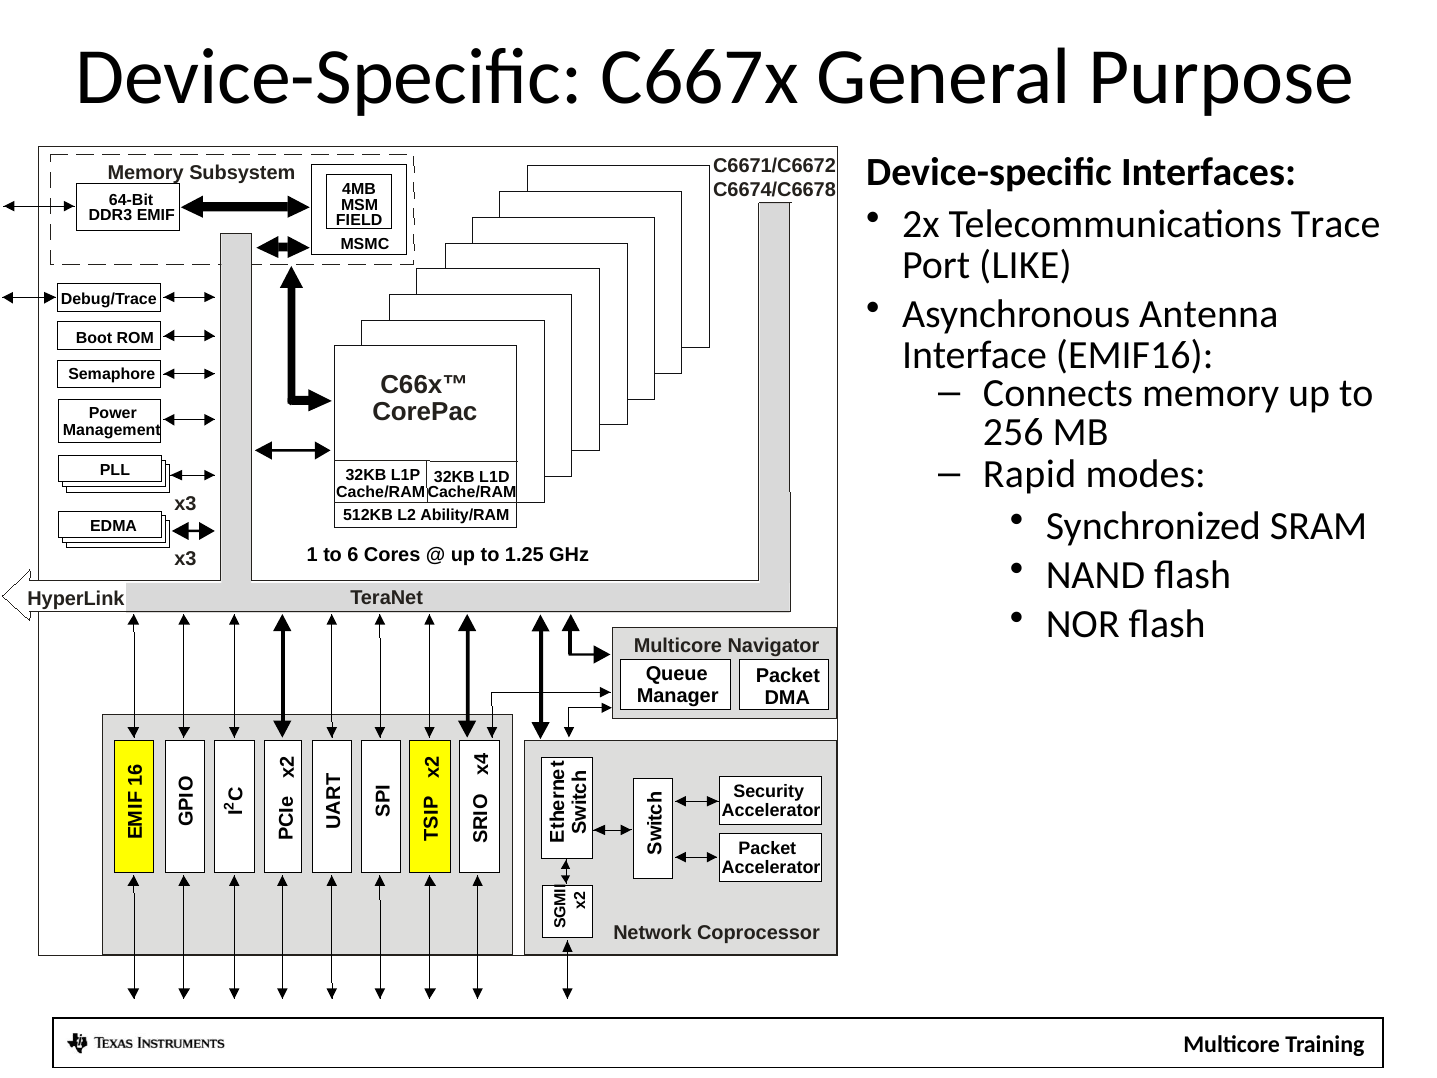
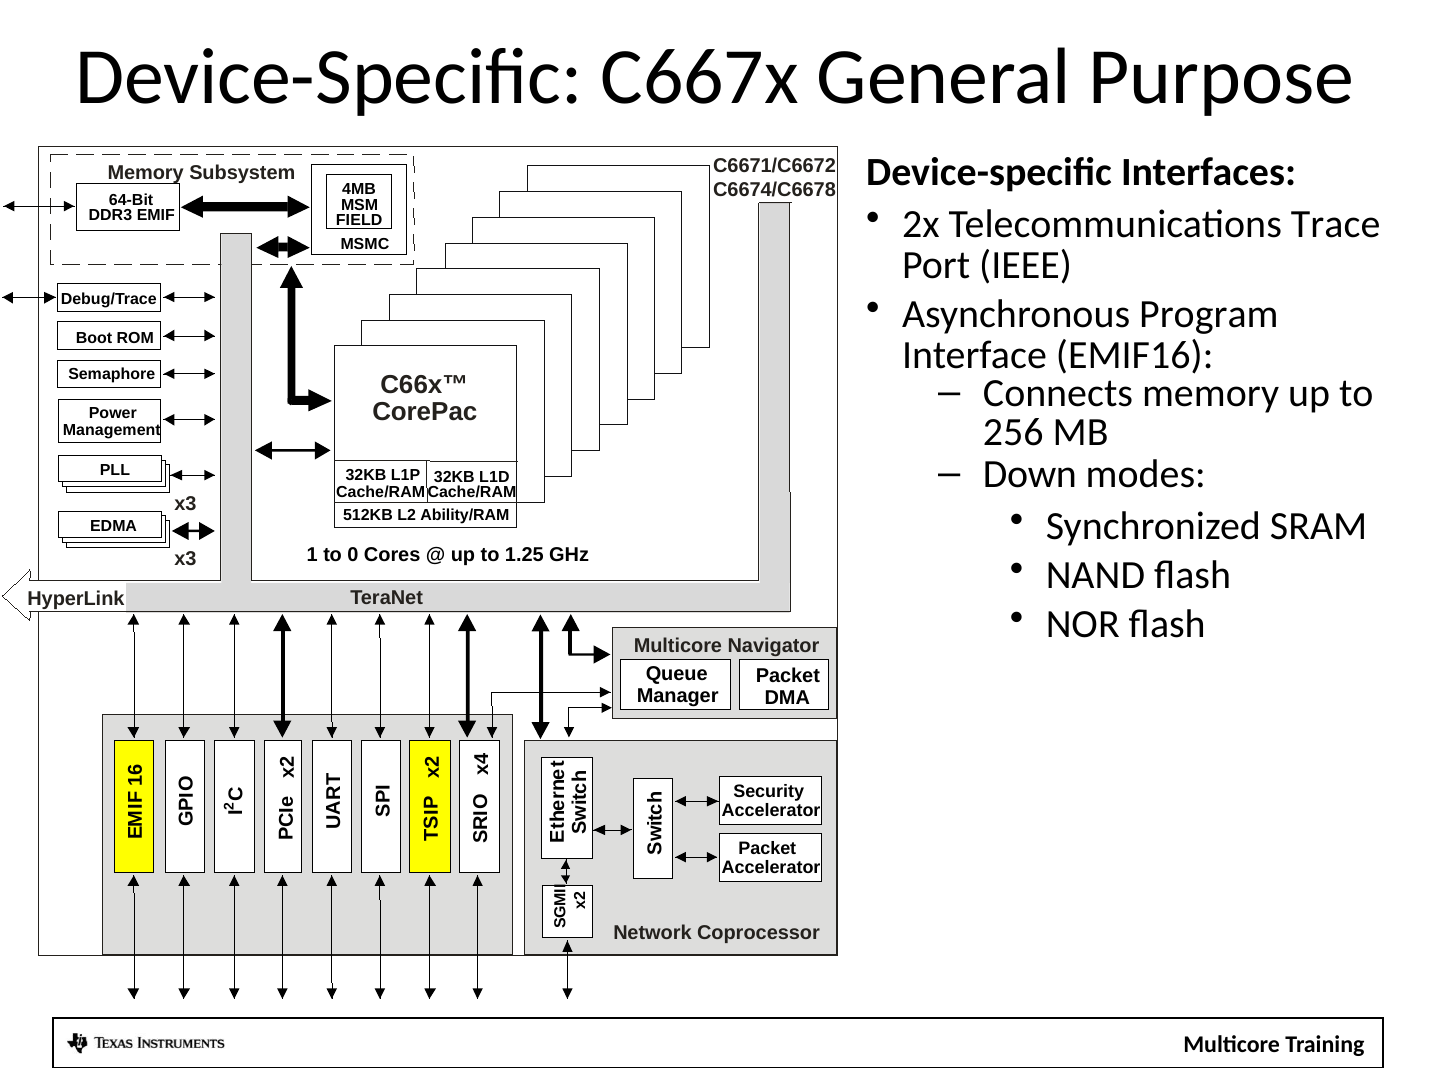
LIKE: LIKE -> IEEE (1026, 265)
Antenna: Antenna -> Program (1209, 314)
Rapid: Rapid -> Down (1030, 474)
to 6: 6 -> 0 (353, 554)
